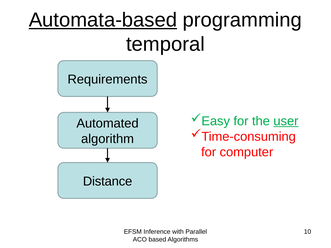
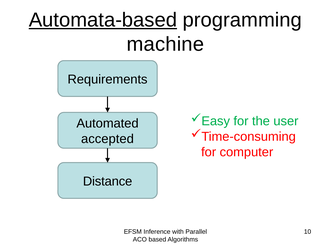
temporal: temporal -> machine (165, 44)
user underline: present -> none (286, 121)
algorithm: algorithm -> accepted (107, 139)
